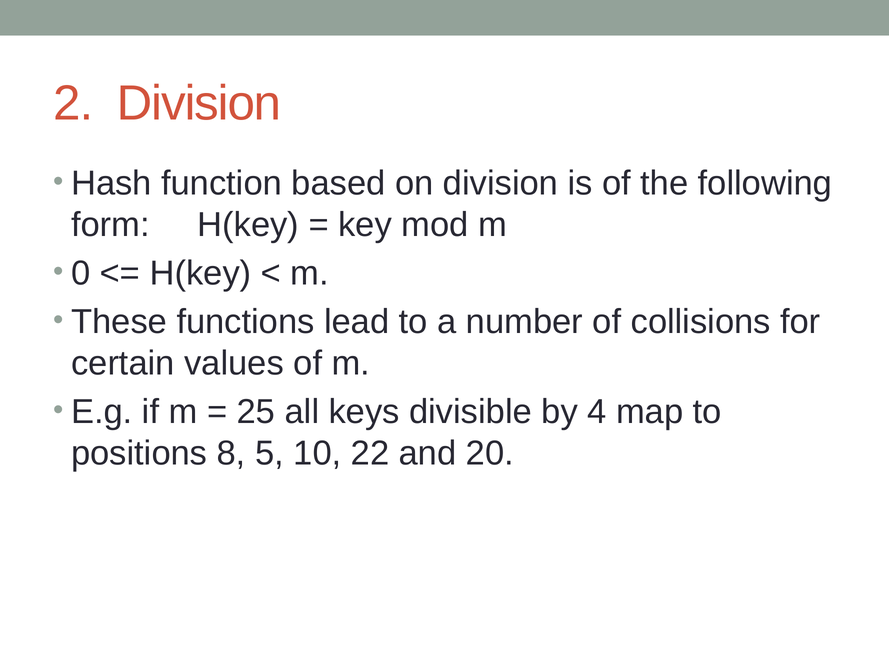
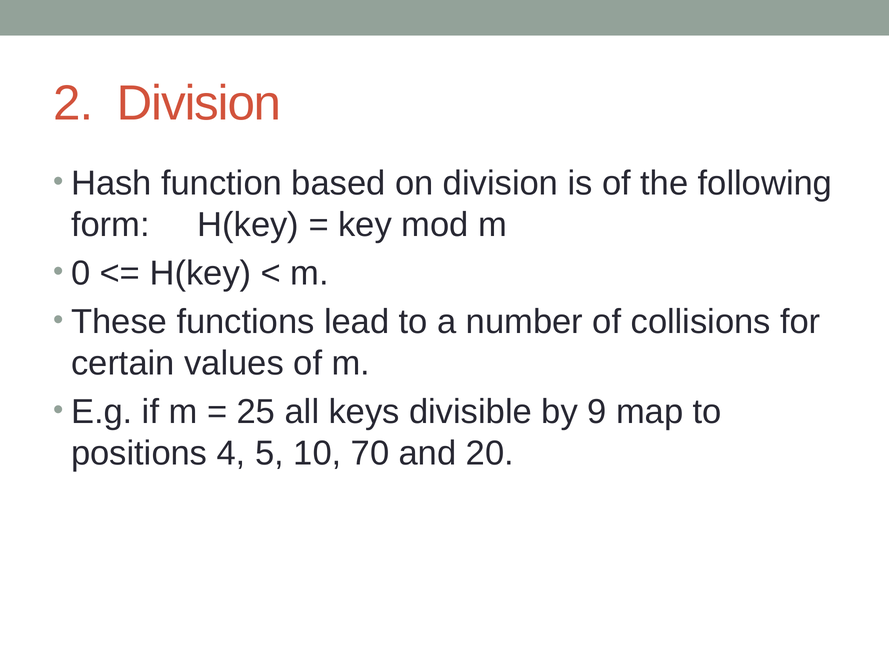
4: 4 -> 9 (597, 412)
8: 8 -> 4 (231, 453)
22: 22 -> 70 (370, 453)
